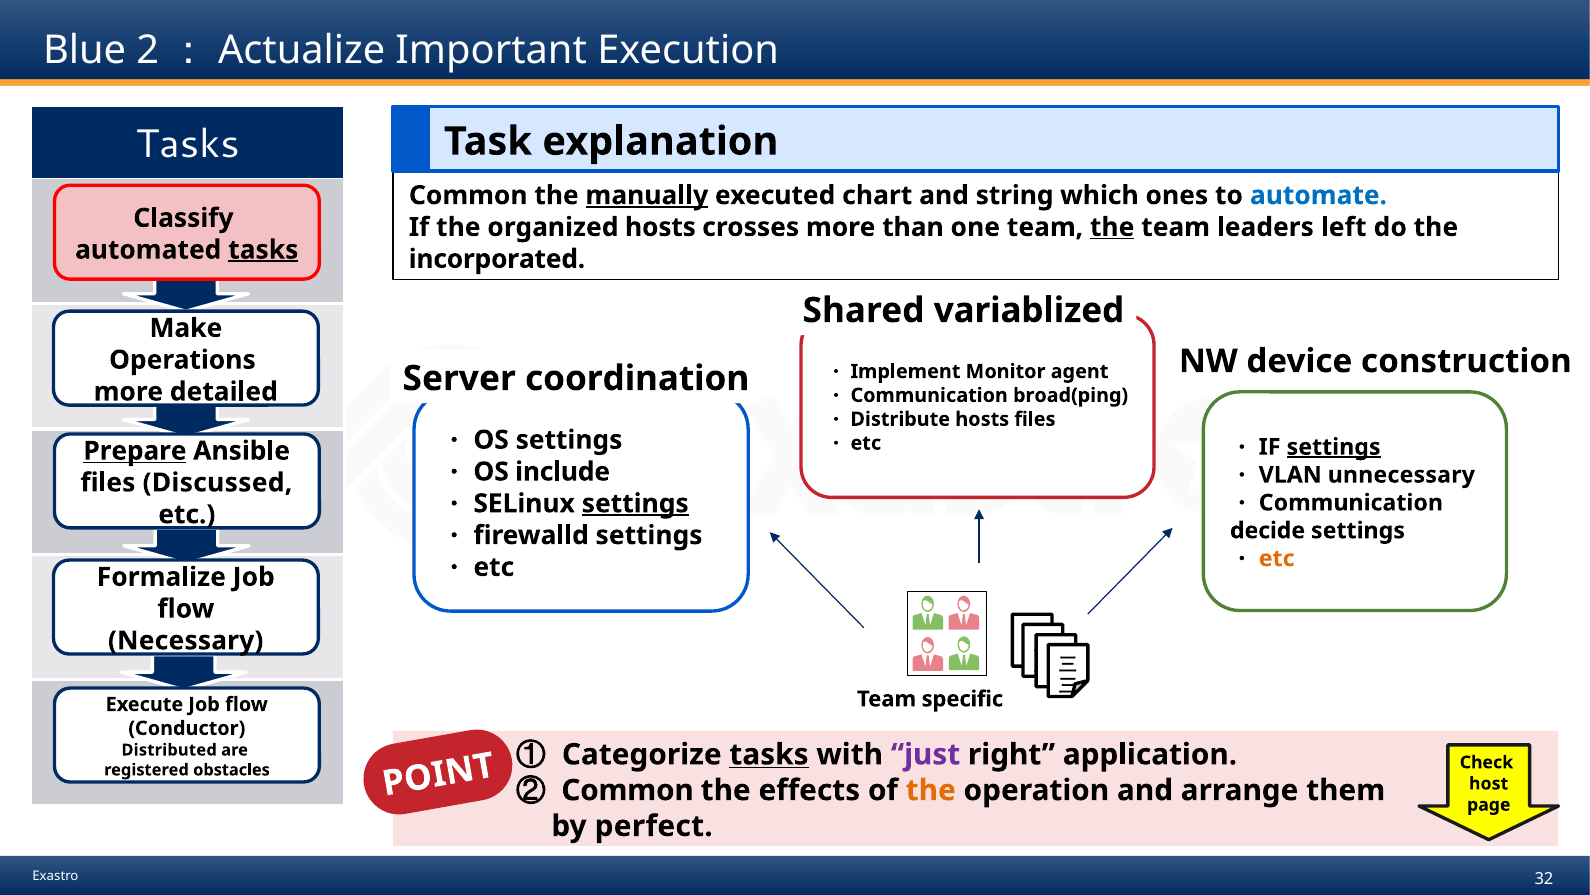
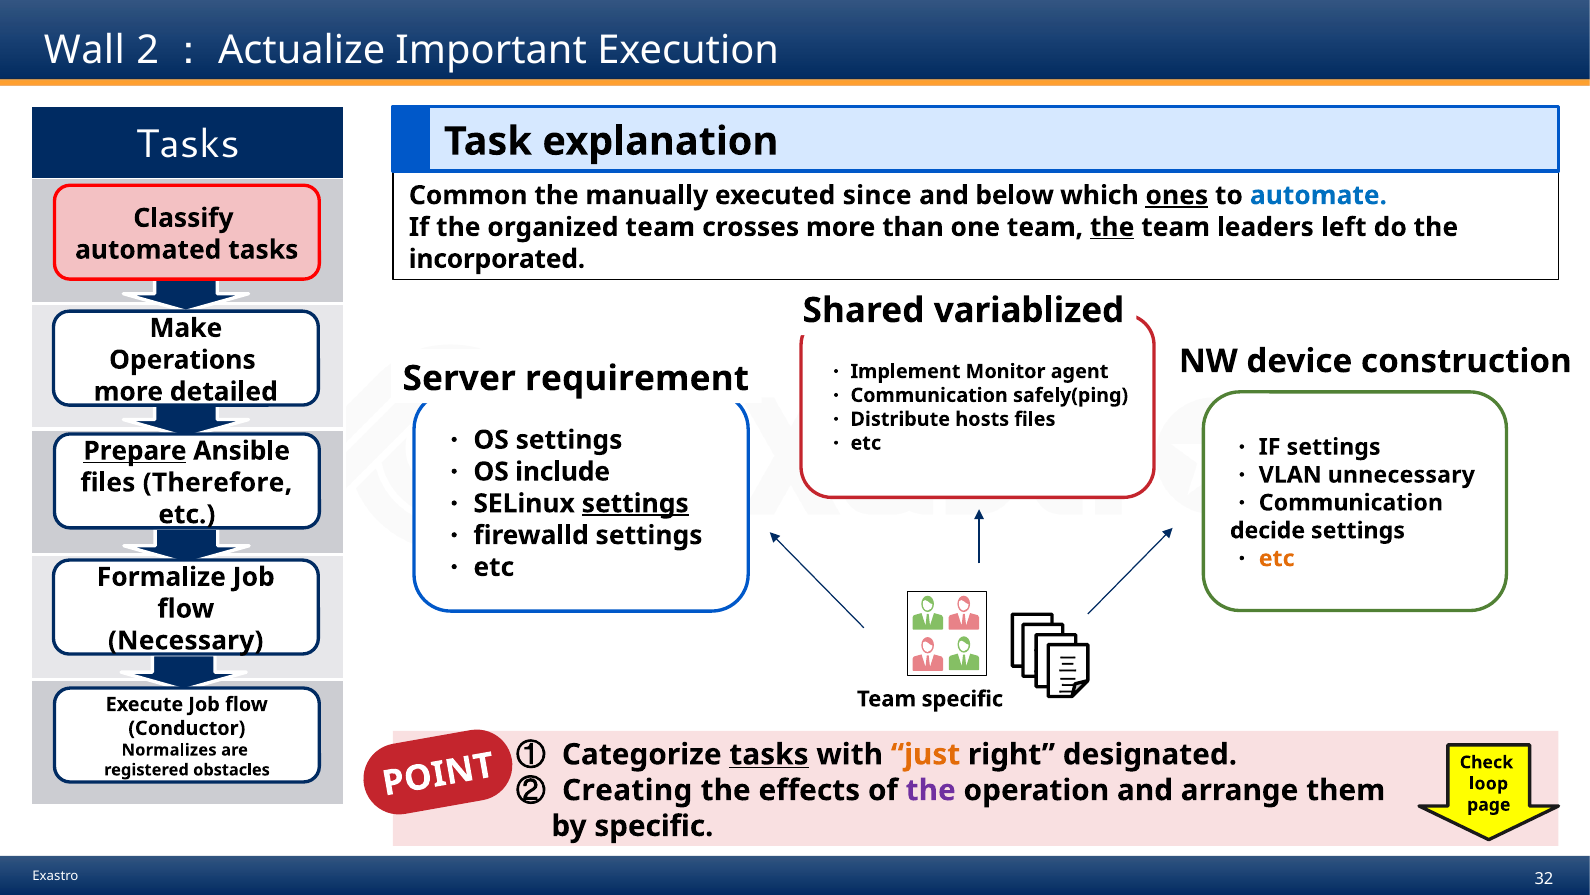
Blue: Blue -> Wall (84, 51)
manually underline: present -> none (647, 195)
chart: chart -> since (877, 195)
string: string -> below (1015, 195)
ones underline: none -> present (1177, 195)
organized hosts: hosts -> team (660, 227)
tasks underline: present -> none (263, 250)
coordination: coordination -> requirement (637, 378)
broad(ping: broad(ping -> safely(ping (1071, 395)
settings underline: present -> none (1334, 447)
Discussed: Discussed -> Therefore (217, 482)
just colour: purple -> orange (926, 754)
application: application -> designated (1150, 754)
Distributed: Distributed -> Normalizes (169, 750)
② Common: Common -> Creating (627, 790)
the colour: orange -> purple (931, 790)
host: host -> loop (1489, 783)
by perfect: perfect -> specific (654, 826)
